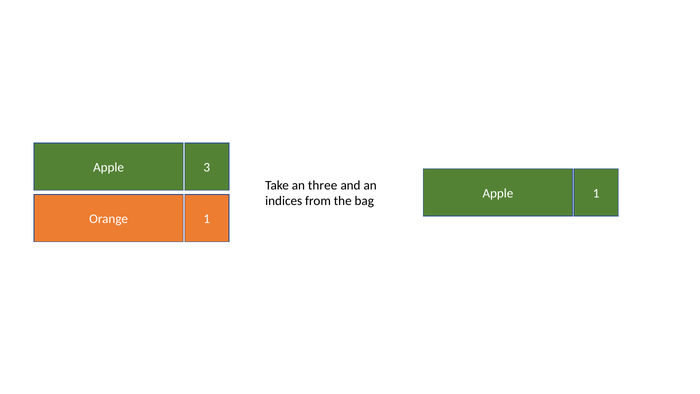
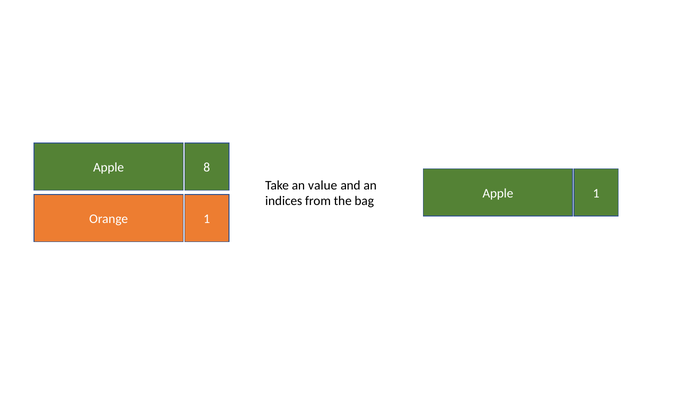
3: 3 -> 8 (207, 167)
three: three -> value (323, 185)
